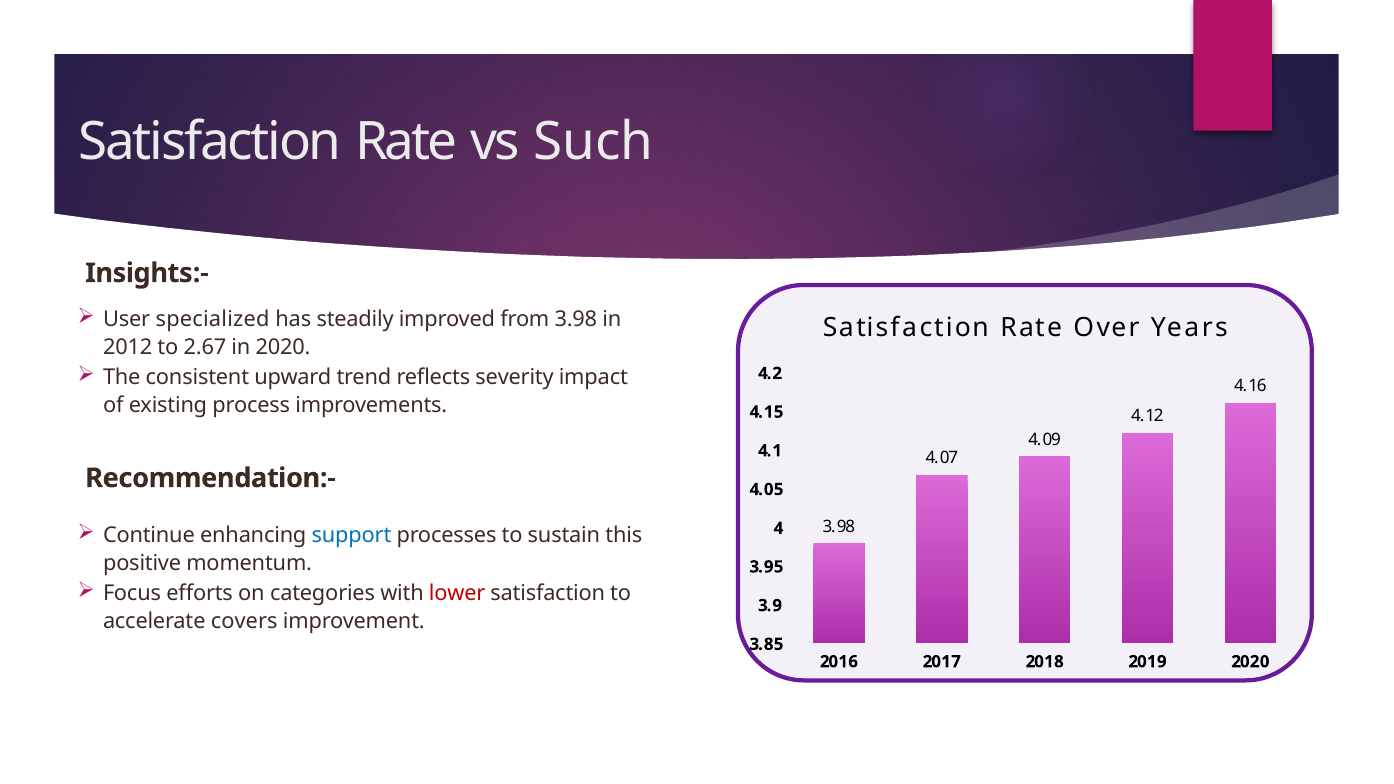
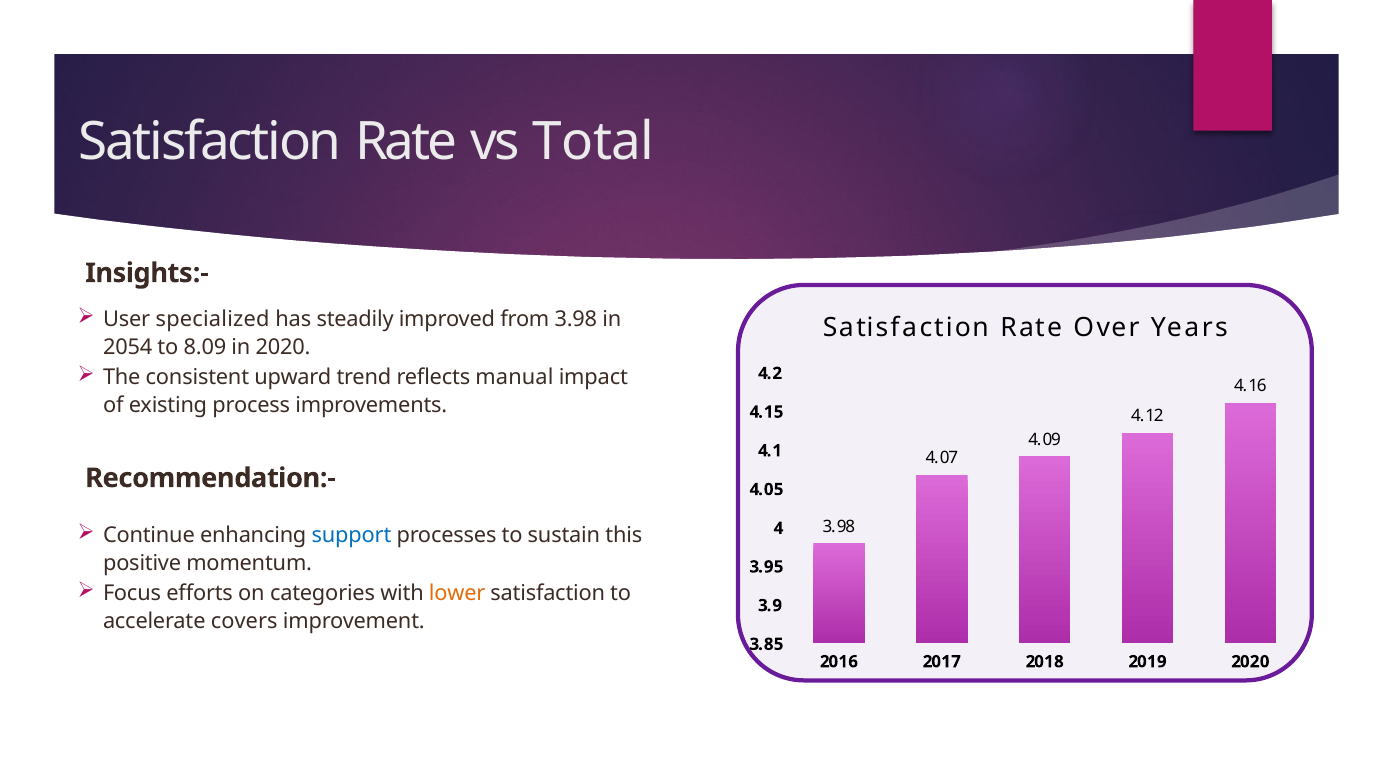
Such: Such -> Total (594, 142)
2012: 2012 -> 2054 (128, 348)
2.67: 2.67 -> 8.09 (205, 348)
severity: severity -> manual (514, 378)
lower colour: red -> orange (457, 593)
